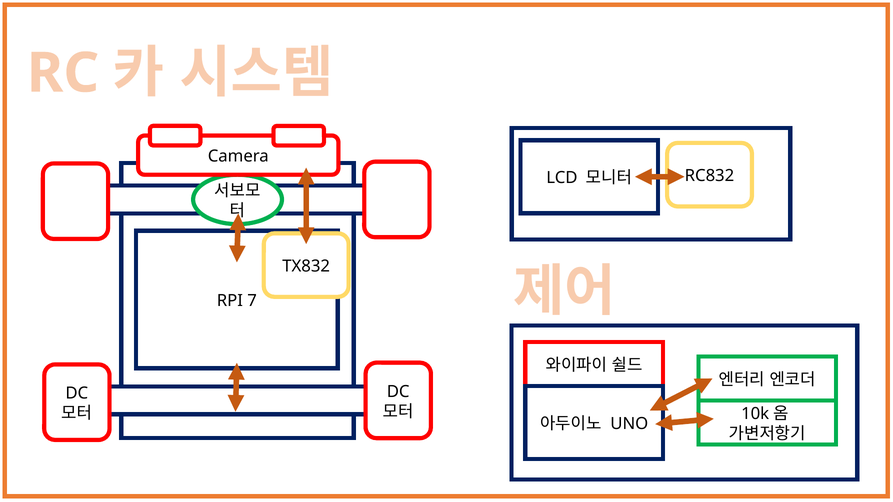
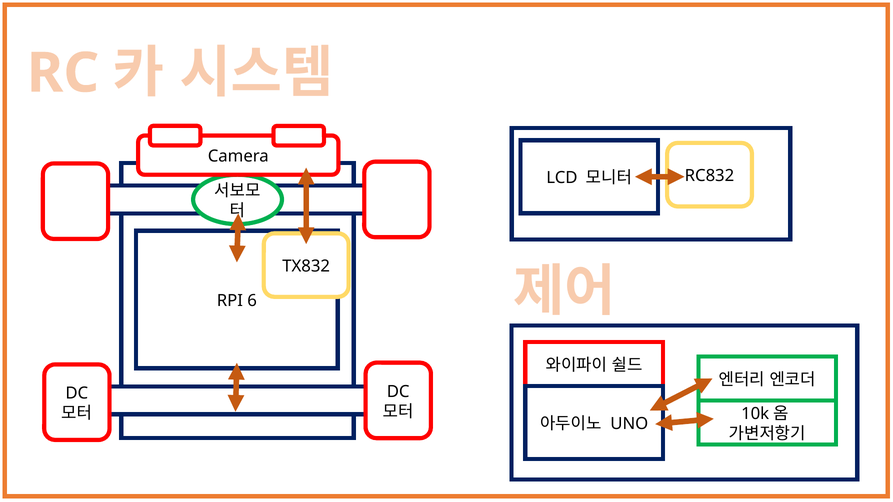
7: 7 -> 6 (252, 301)
